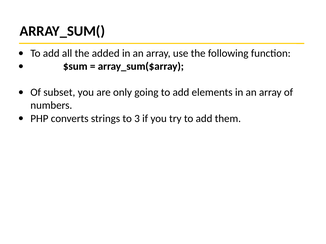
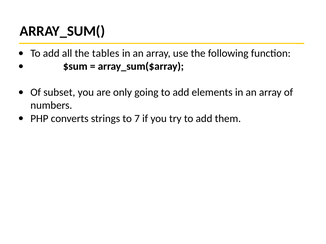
added: added -> tables (106, 53)
3: 3 -> 7 (137, 119)
